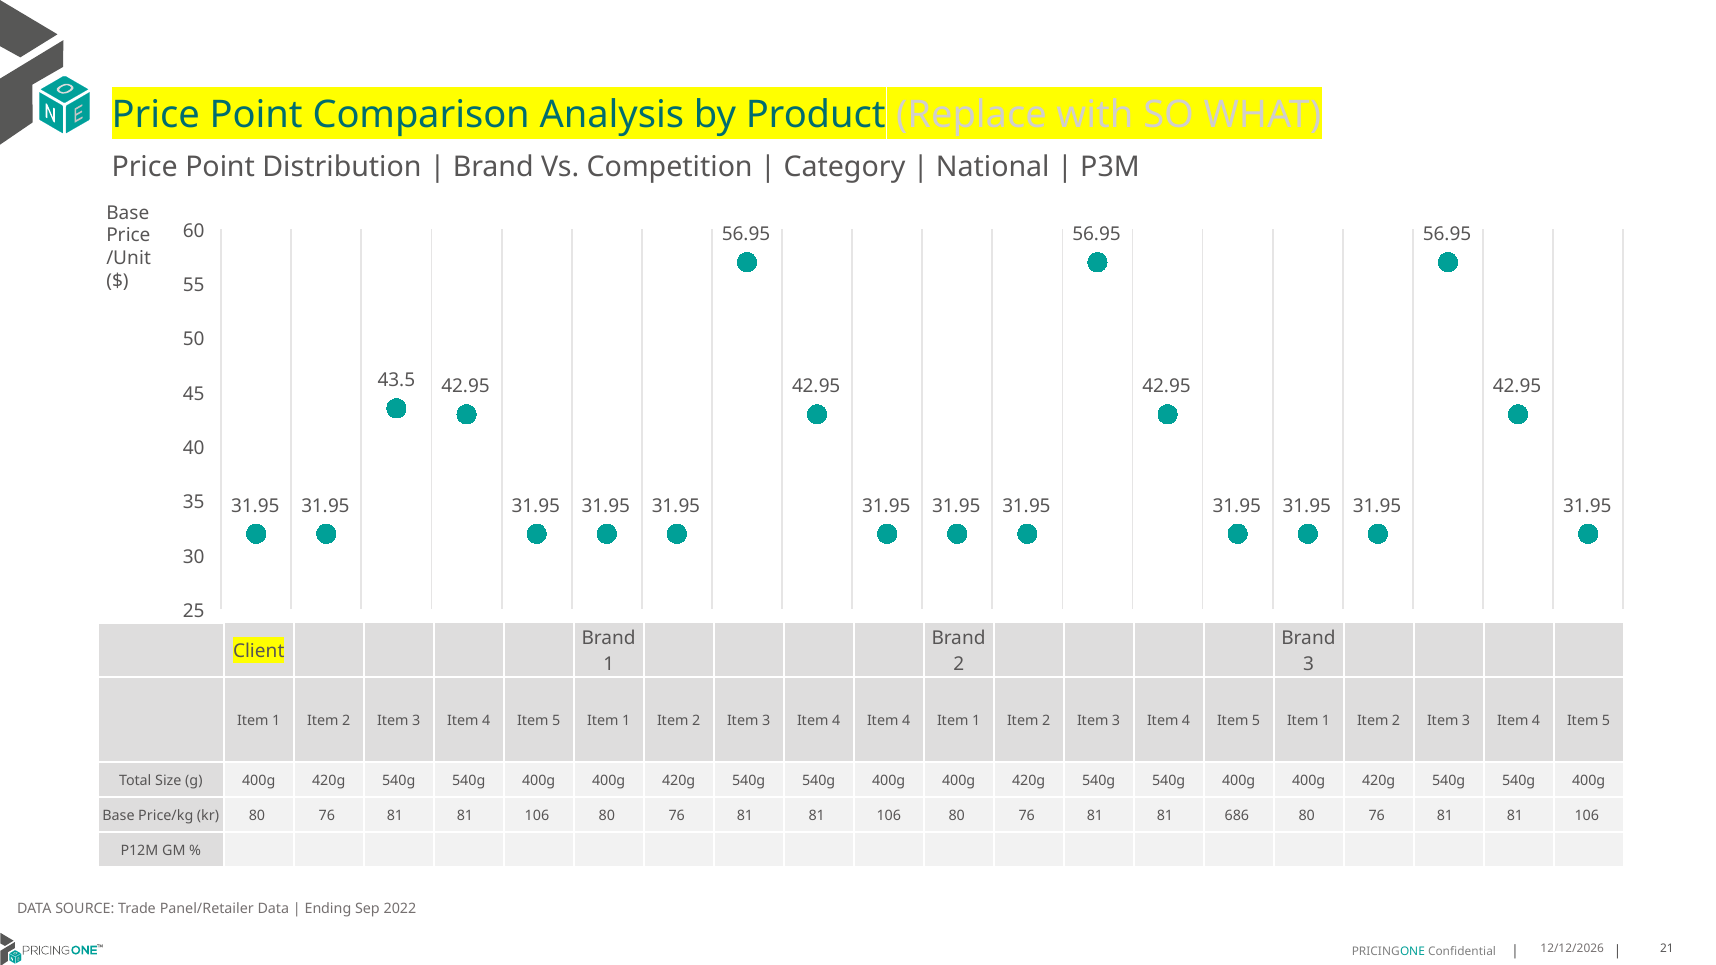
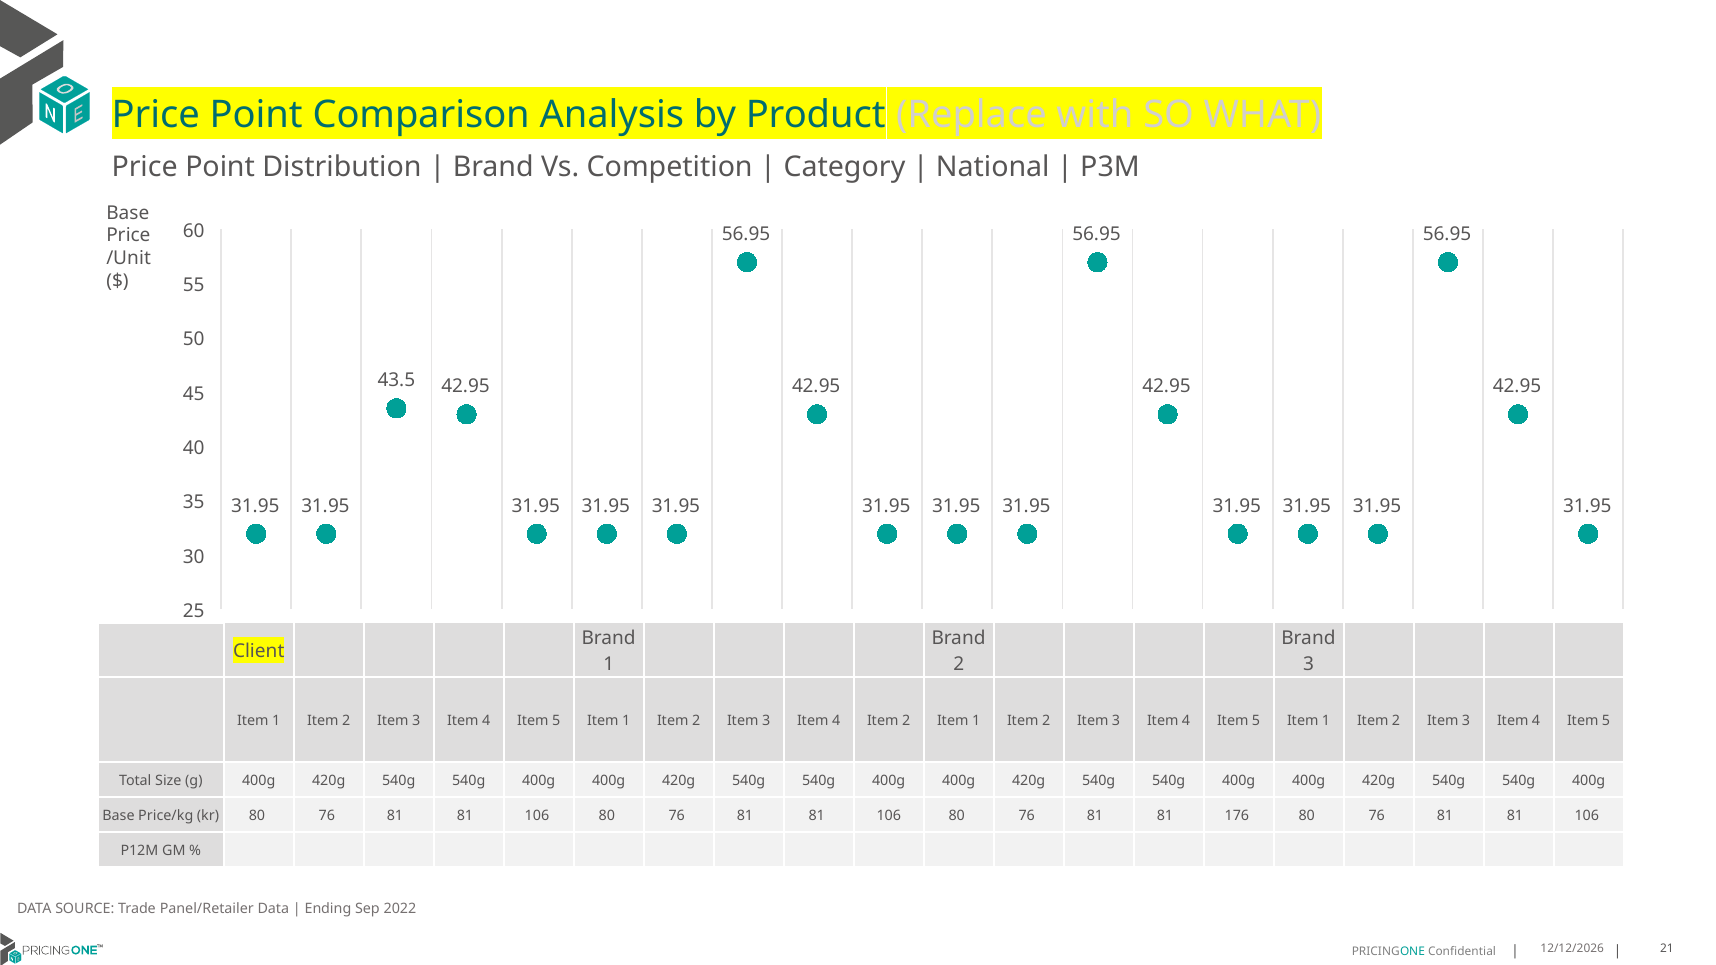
4 Item 4: 4 -> 2 (906, 721)
686: 686 -> 176 (1237, 816)
